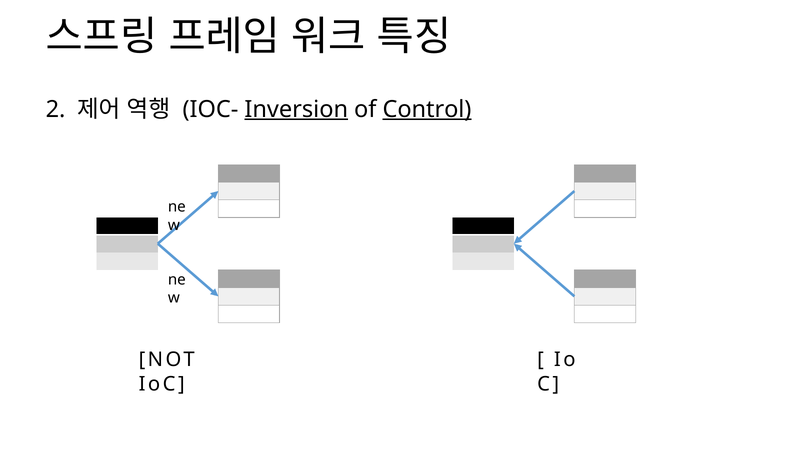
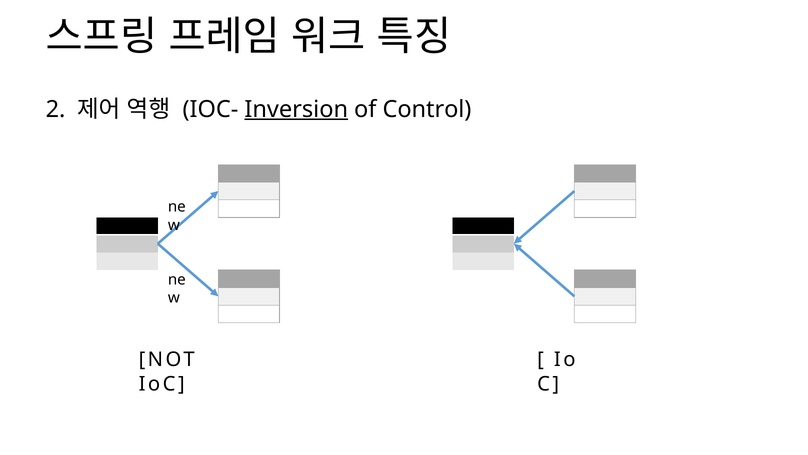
Control underline: present -> none (427, 109)
